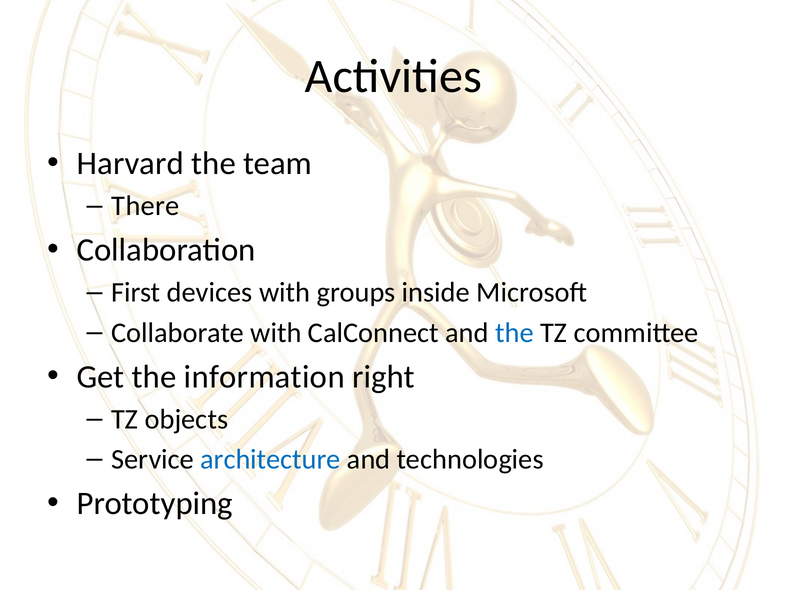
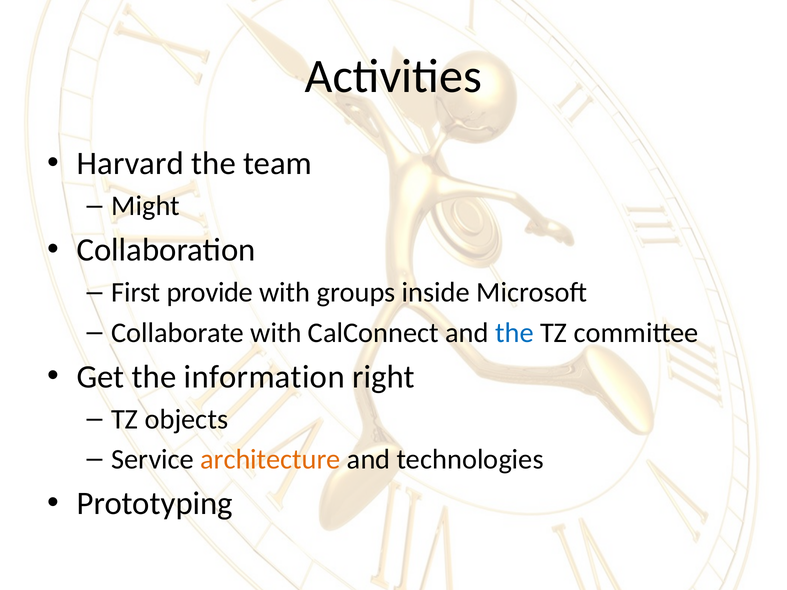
There: There -> Might (146, 206)
devices: devices -> provide (210, 293)
architecture colour: blue -> orange (270, 460)
